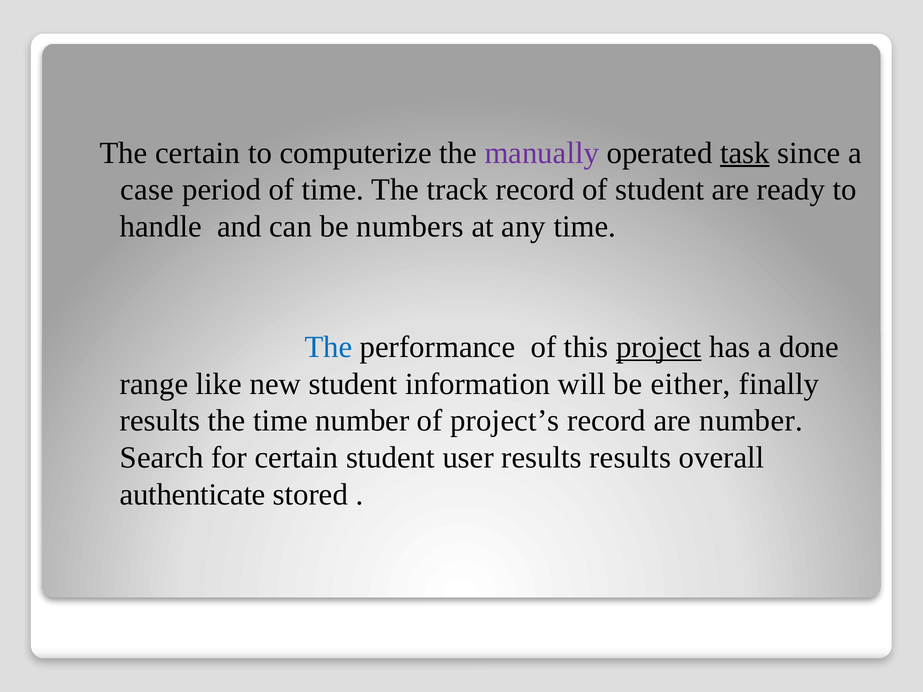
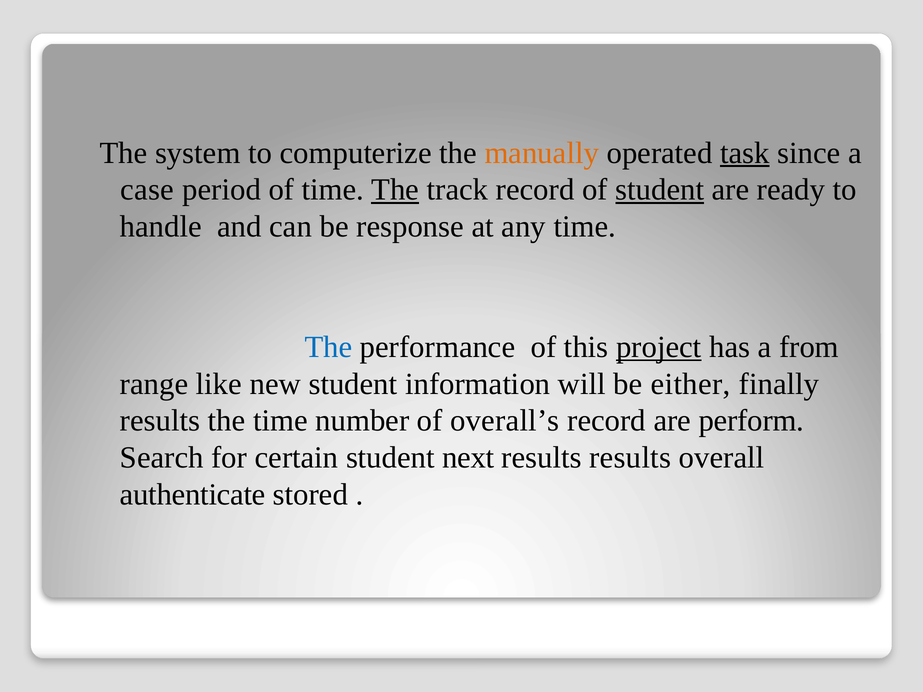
The certain: certain -> system (198, 153)
manually colour: purple -> orange (542, 153)
The underline: none -> present (395, 190)
student underline: none -> present (660, 190)
numbers: numbers -> response (410, 227)
done: done -> from (809, 347)
project’s: project’s -> overall’s (505, 421)
are number: number -> perform (751, 421)
user: user -> next (468, 458)
